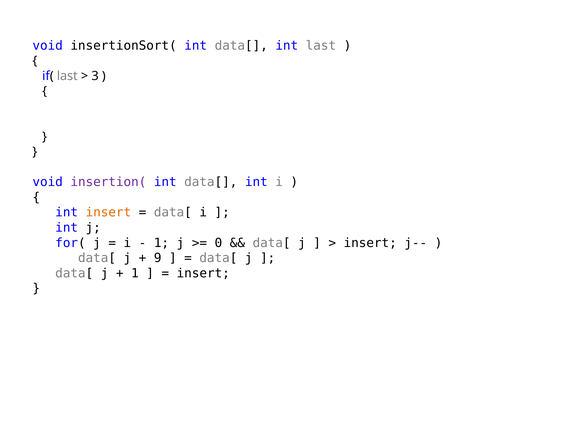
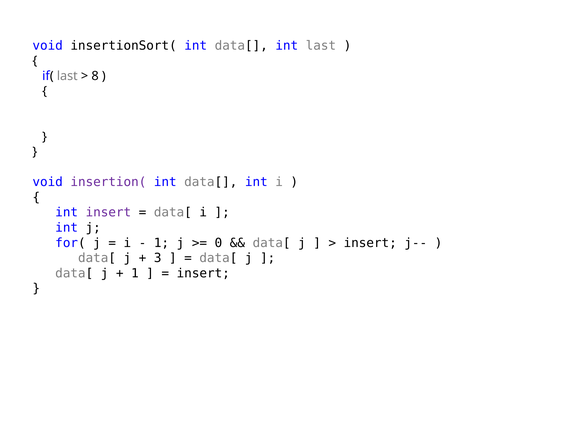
3: 3 -> 8 (95, 76)
insert colour: orange -> purple (108, 212)
9: 9 -> 3 (158, 258)
